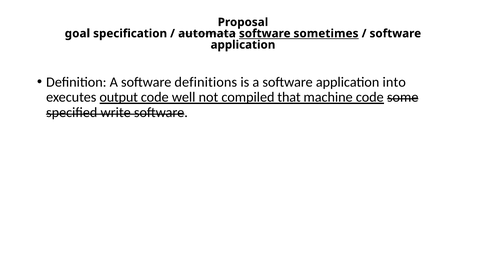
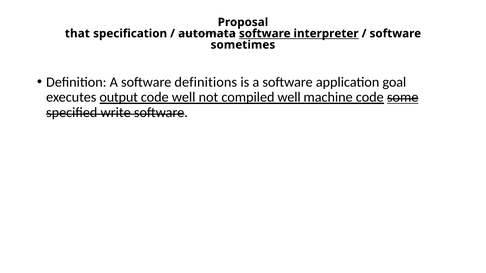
goal: goal -> that (77, 34)
sometimes: sometimes -> interpreter (326, 34)
application: application -> sometimes (243, 45)
into: into -> goal (394, 82)
compiled that: that -> well (289, 97)
some underline: none -> present (403, 97)
